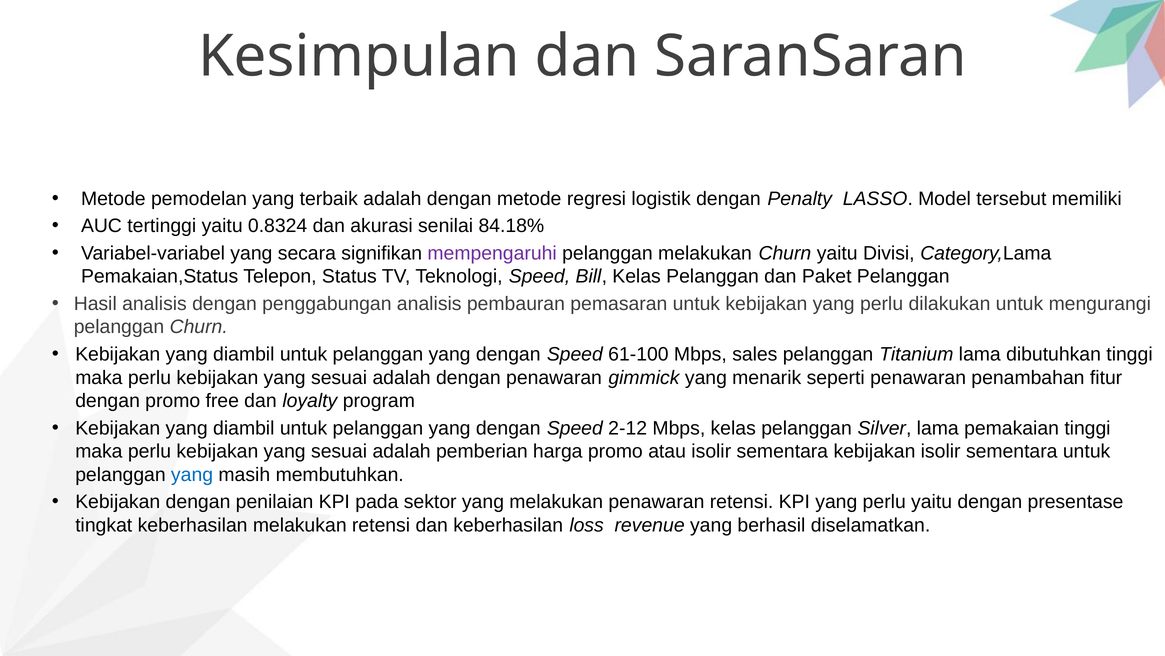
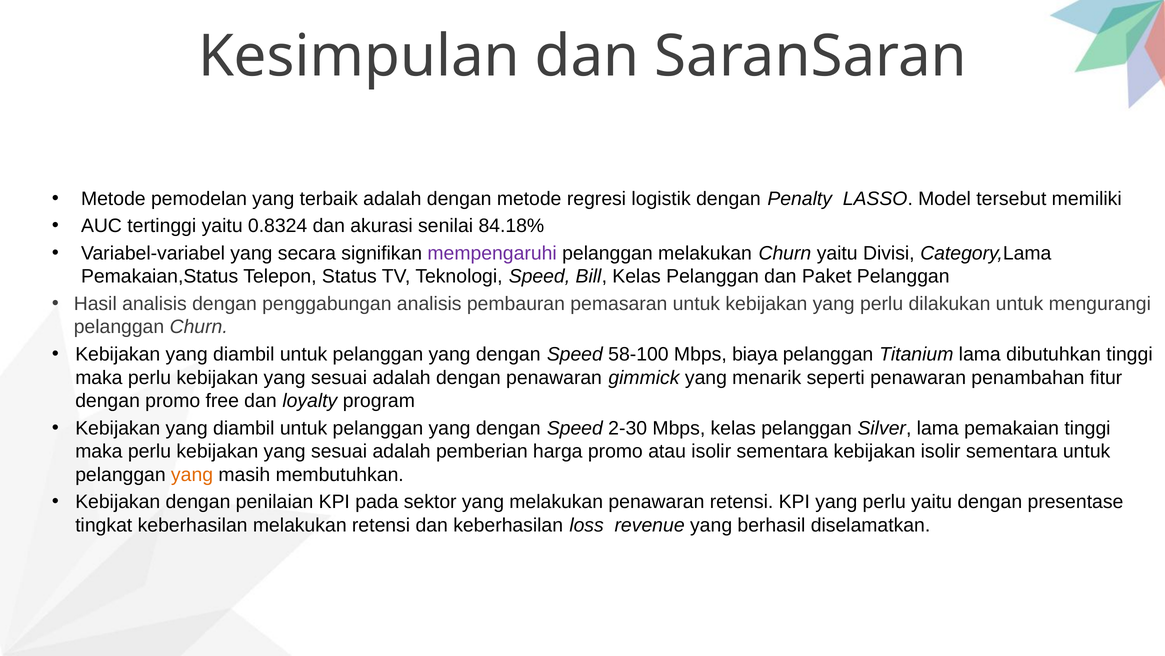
61-100: 61-100 -> 58-100 (638, 354)
sales: sales -> biaya (755, 354)
2-12: 2-12 -> 2-30 (628, 428)
yang colour: blue -> orange (192, 474)
